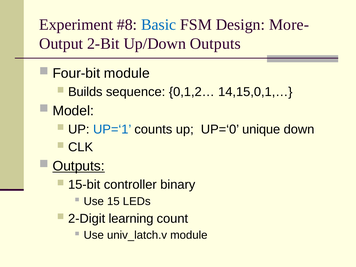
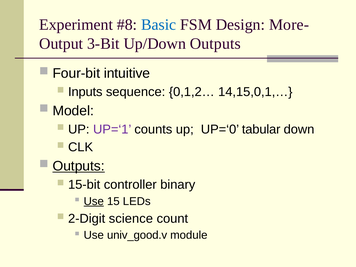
2-Bit: 2-Bit -> 3-Bit (103, 44)
Four-bit module: module -> intuitive (127, 73)
Builds: Builds -> Inputs (85, 92)
UP=‘1 colour: blue -> purple (112, 129)
unique: unique -> tabular (261, 129)
Use underline: none -> present (94, 201)
learning: learning -> science (131, 219)
univ_latch.v: univ_latch.v -> univ_good.v (137, 235)
